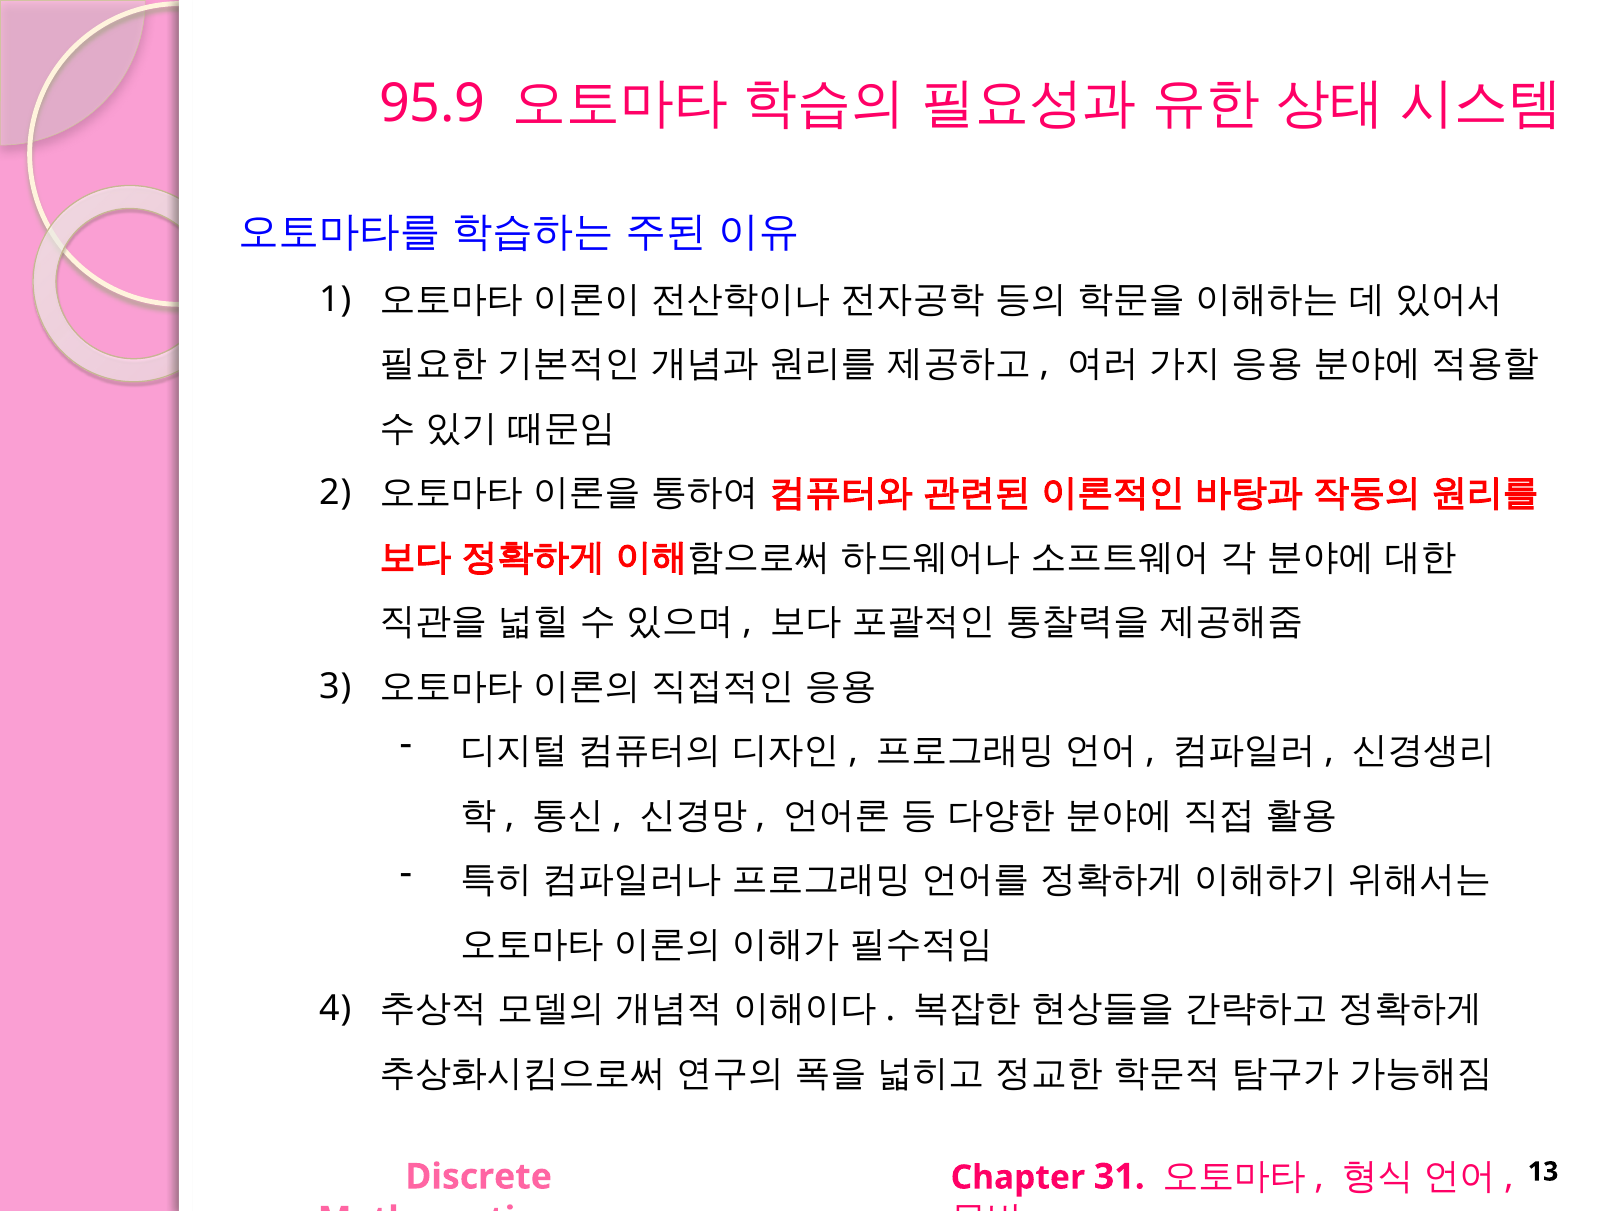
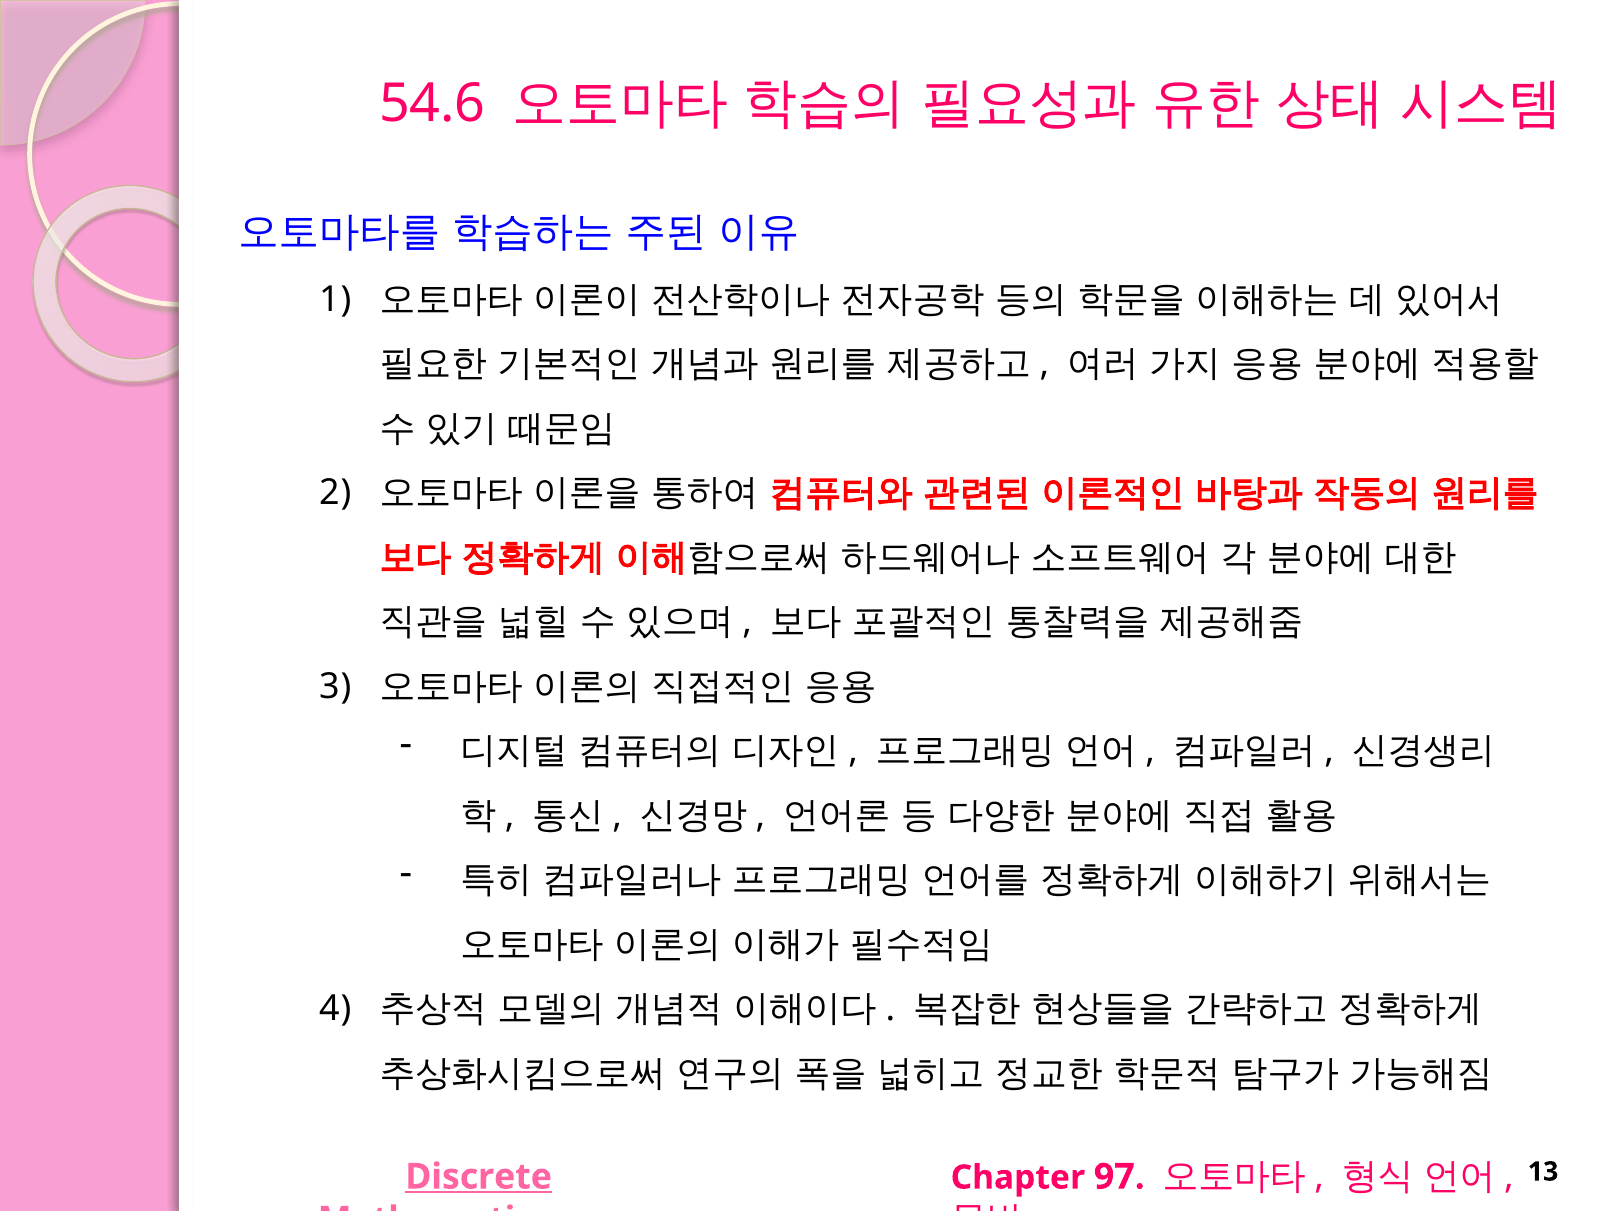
95.9: 95.9 -> 54.6 (432, 104)
Discrete underline: none -> present (479, 1177)
31: 31 -> 97 (1119, 1177)
